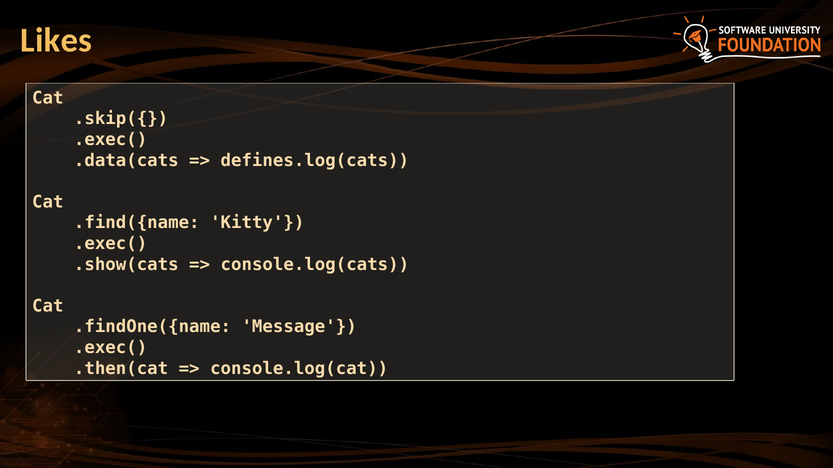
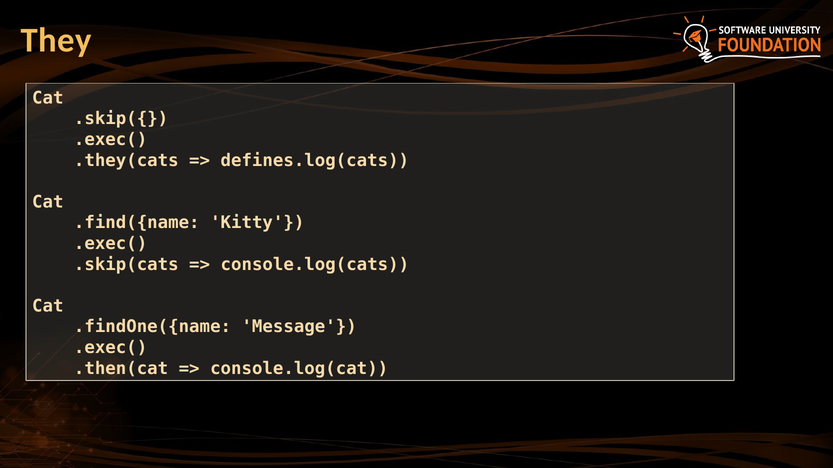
Likes: Likes -> They (56, 40)
.data(cats: .data(cats -> .they(cats (126, 161)
.show(cats: .show(cats -> .skip(cats (126, 265)
